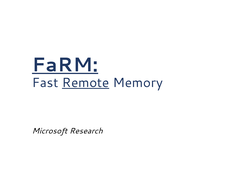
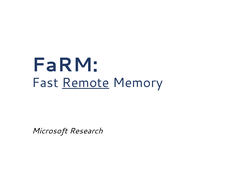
FaRM underline: present -> none (65, 65)
